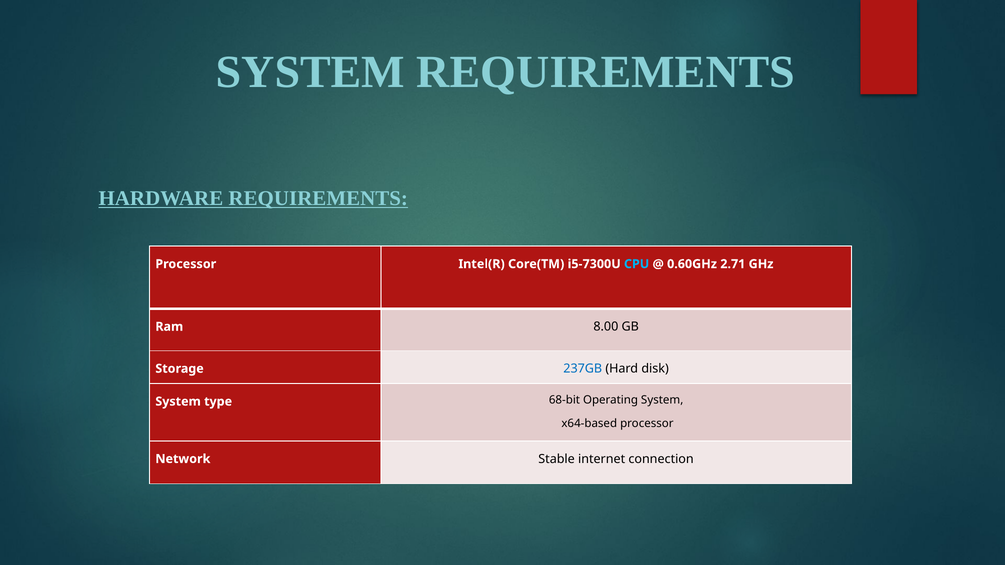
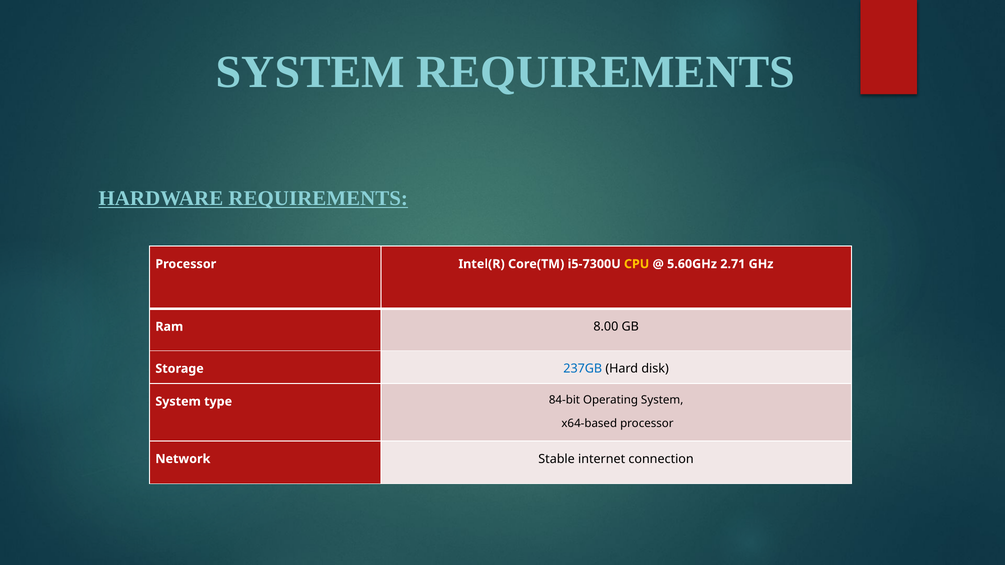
CPU colour: light blue -> yellow (637, 264)
0.60GHz: 0.60GHz -> 5.60GHz (692, 264)
68-bit: 68-bit -> 84-bit (564, 400)
